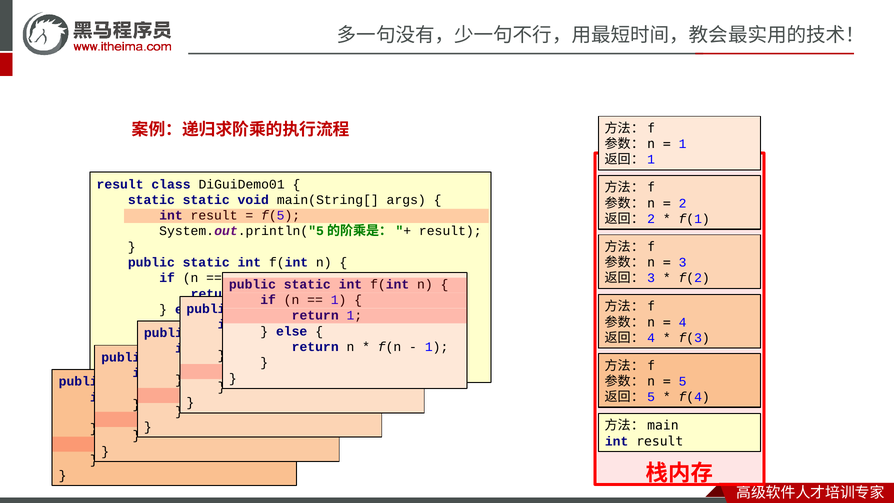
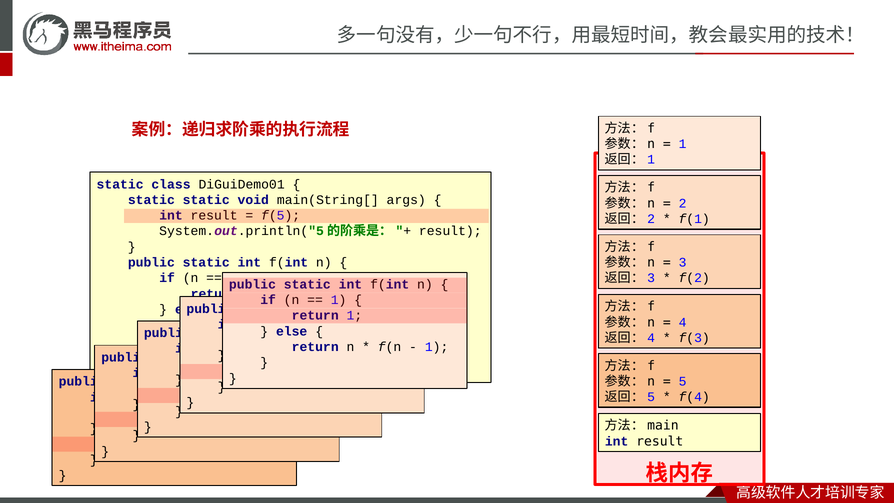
result: result -> static (120, 184)
